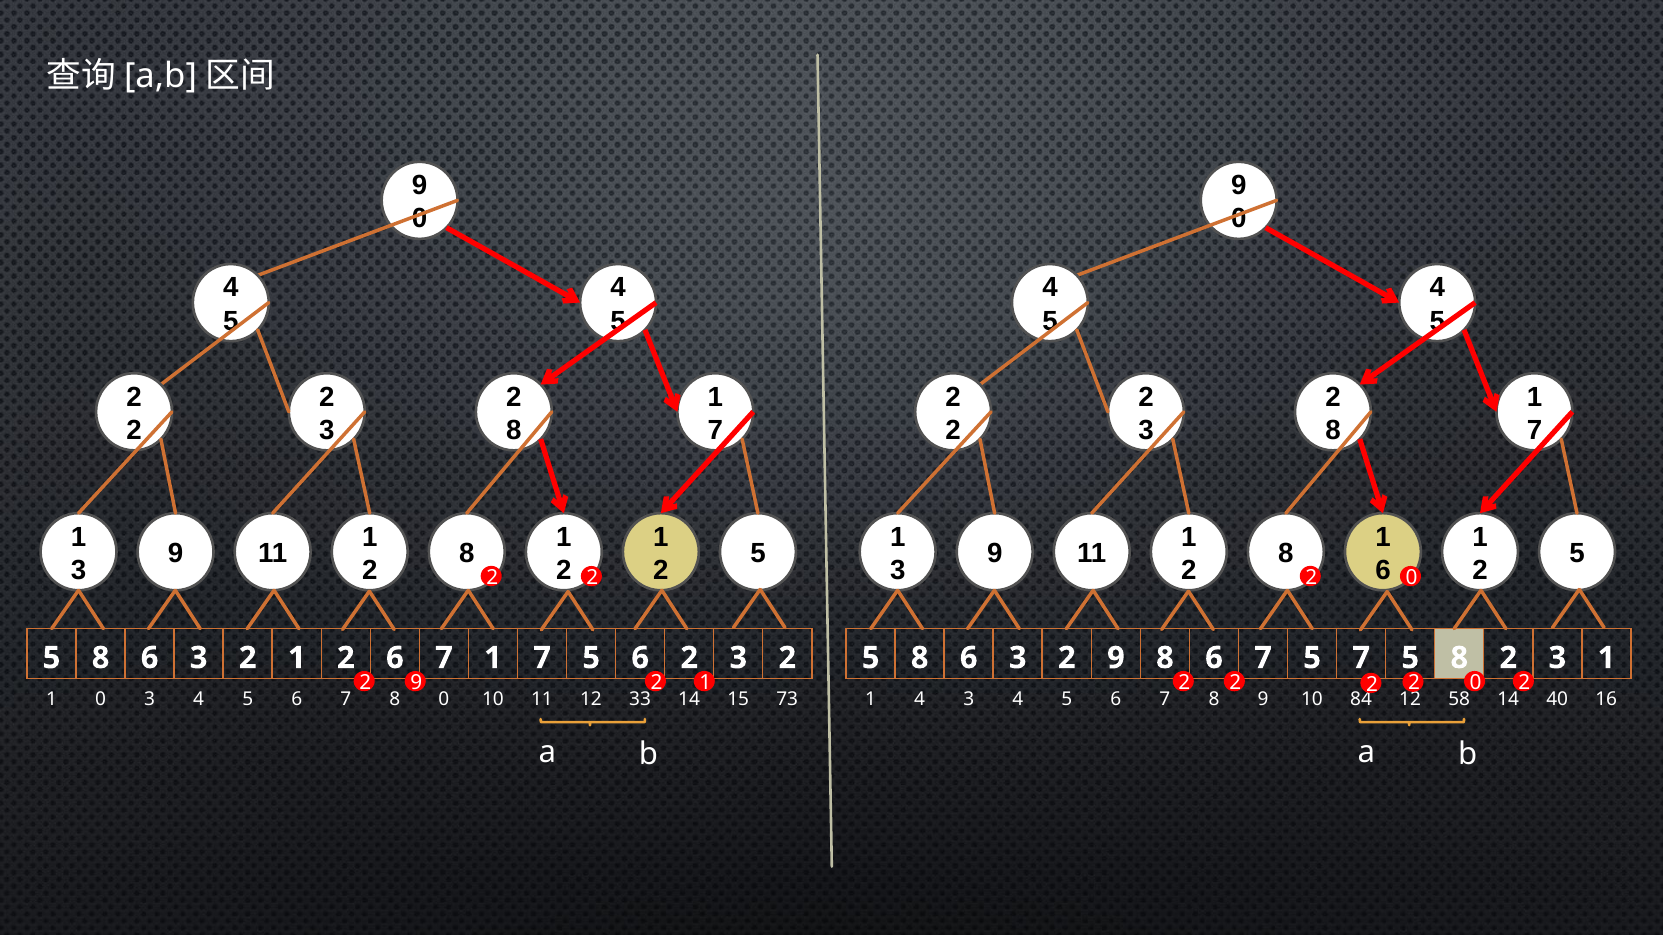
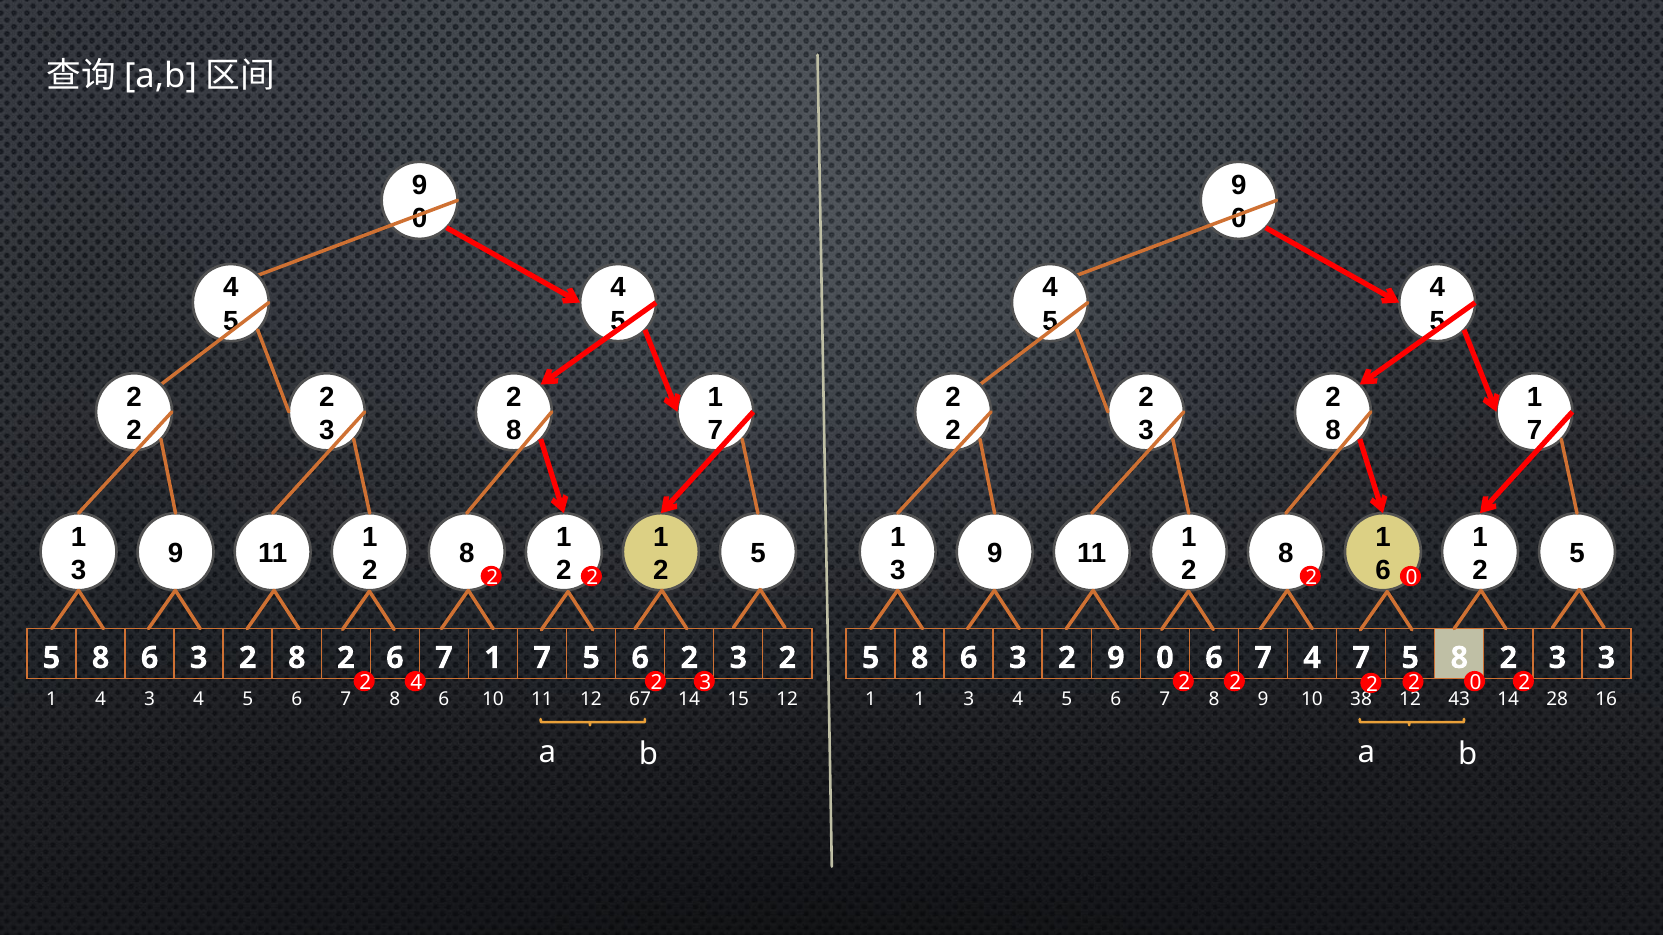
6 3 2 1: 1 -> 8 (297, 658)
2 9 8: 8 -> 0 (1165, 658)
6 7 5: 5 -> 4 (1312, 658)
3 1: 1 -> 3 (1606, 658)
9: 9 -> 4 (416, 683)
1: 1 -> 3 (705, 683)
1 0: 0 -> 4 (101, 699)
7 8 0: 0 -> 6 (444, 699)
33: 33 -> 67 (640, 699)
15 73: 73 -> 12 (787, 699)
1 4: 4 -> 1 (920, 699)
84: 84 -> 38 (1361, 699)
58: 58 -> 43 (1459, 699)
40: 40 -> 28 (1557, 699)
